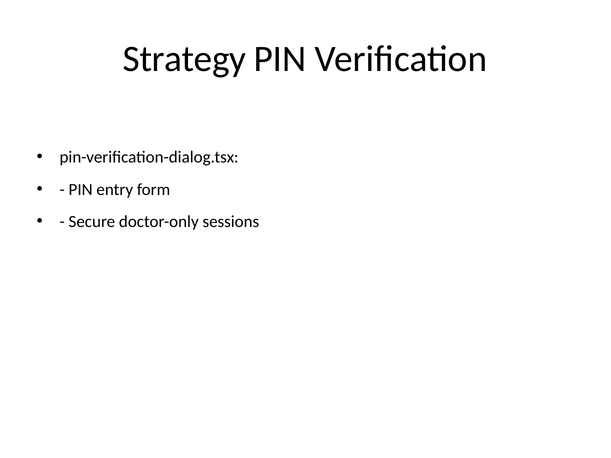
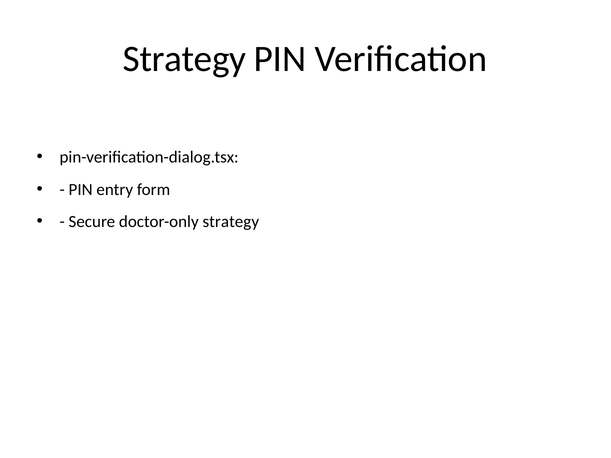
doctor-only sessions: sessions -> strategy (231, 222)
